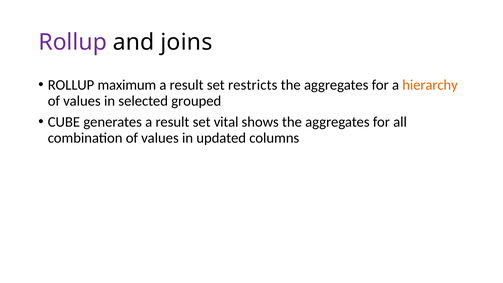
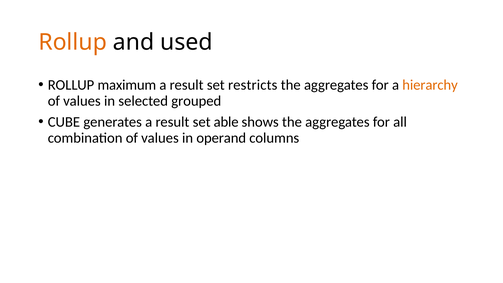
Rollup colour: purple -> orange (73, 42)
joins: joins -> used (186, 42)
vital: vital -> able (226, 122)
updated: updated -> operand (221, 138)
